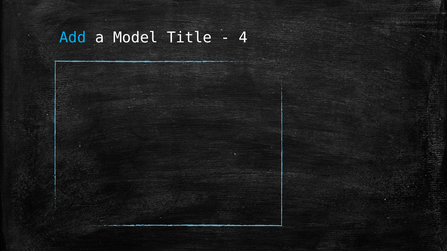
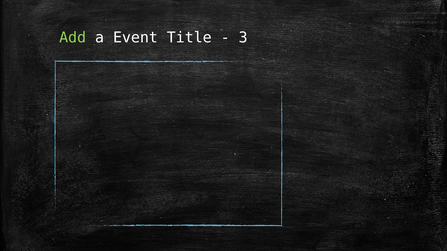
Add colour: light blue -> light green (73, 38)
Model: Model -> Event (135, 38)
4: 4 -> 3 (243, 38)
